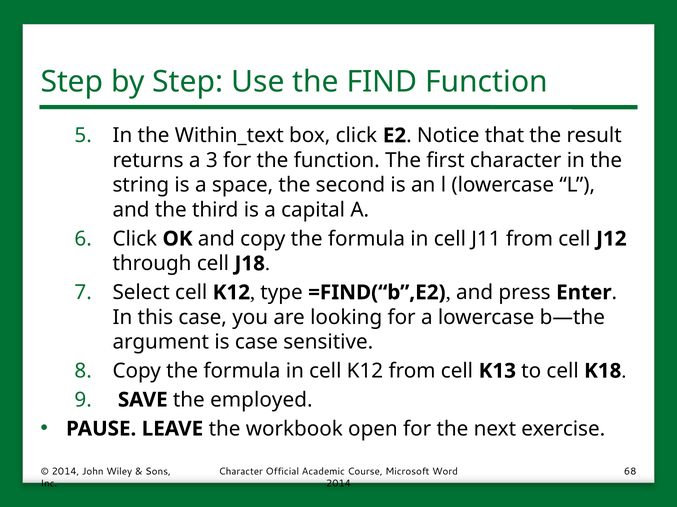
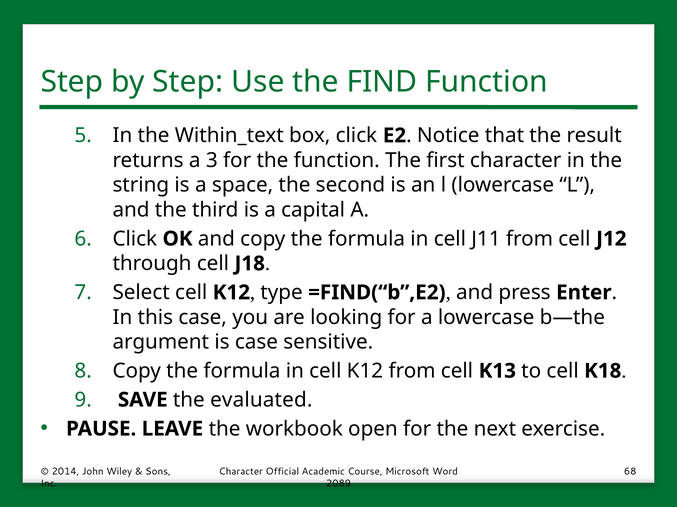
employed: employed -> evaluated (261, 400)
2014: 2014 -> 2089 (339, 484)
